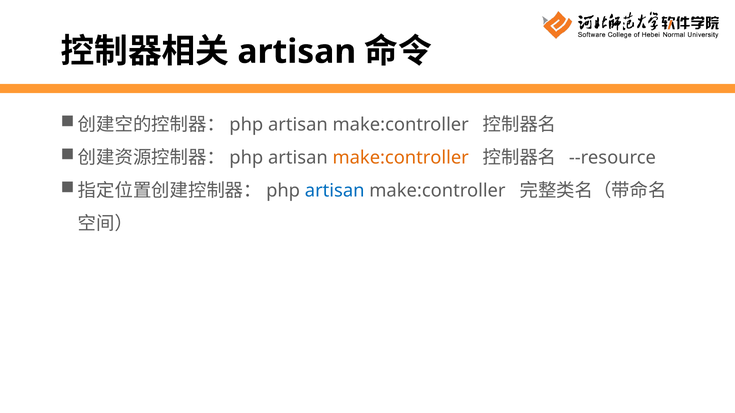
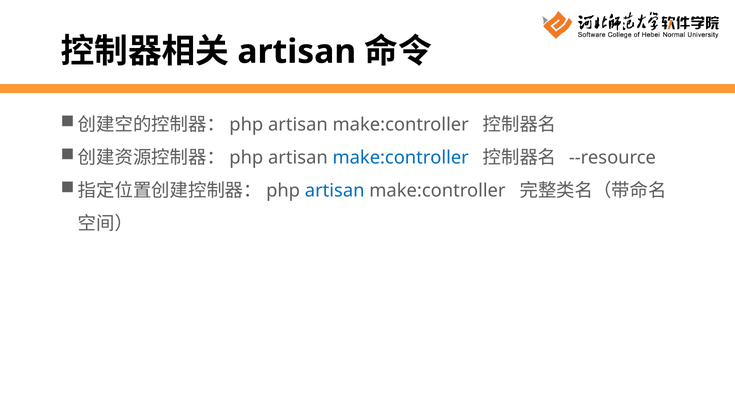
make:controller colour: orange -> blue (401, 158)
